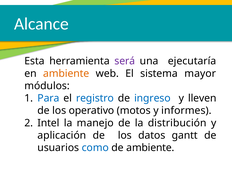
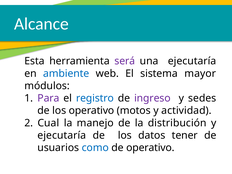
ambiente colour: orange -> blue (66, 73)
Para colour: blue -> purple (48, 98)
ingreso colour: blue -> purple (152, 98)
lleven: lleven -> sedes (202, 98)
informes: informes -> actividad (186, 111)
Intel: Intel -> Cual (48, 123)
aplicación: aplicación -> ejecutaría (62, 135)
gantt: gantt -> tener (185, 135)
de ambiente: ambiente -> operativo (150, 148)
